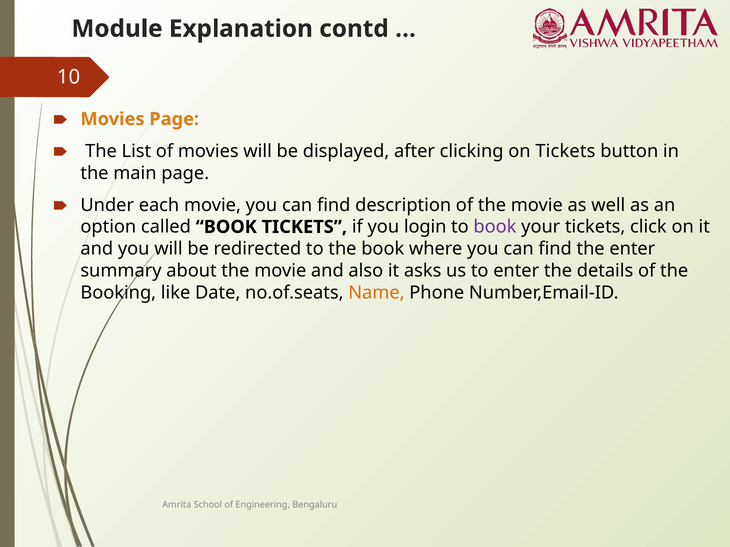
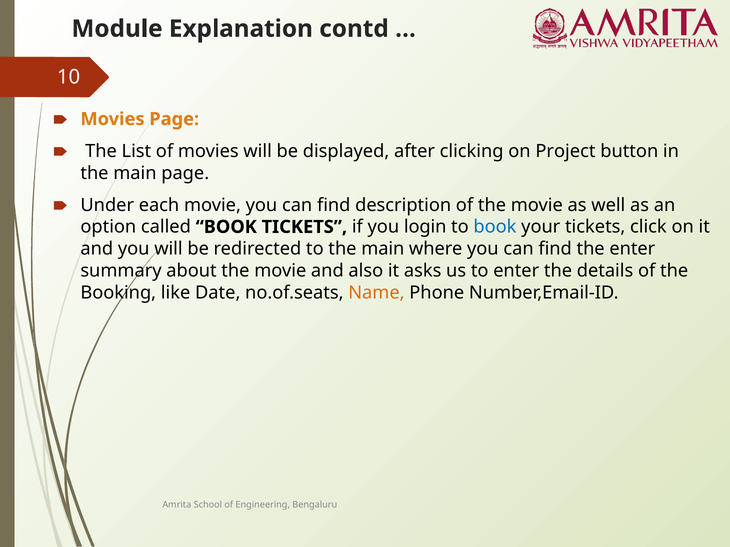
on Tickets: Tickets -> Project (565, 151)
book colour: purple -> blue (495, 227)
to the book: book -> main (383, 249)
